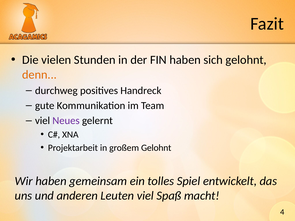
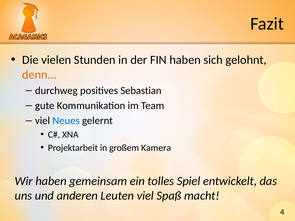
Handreck: Handreck -> Sebastian (141, 91)
Neues colour: purple -> blue (66, 121)
großem Gelohnt: Gelohnt -> Kamera (156, 148)
